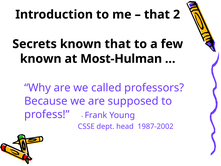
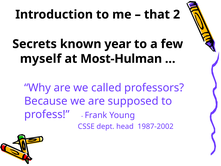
known that: that -> year (118, 44)
known: known -> myself (41, 59)
